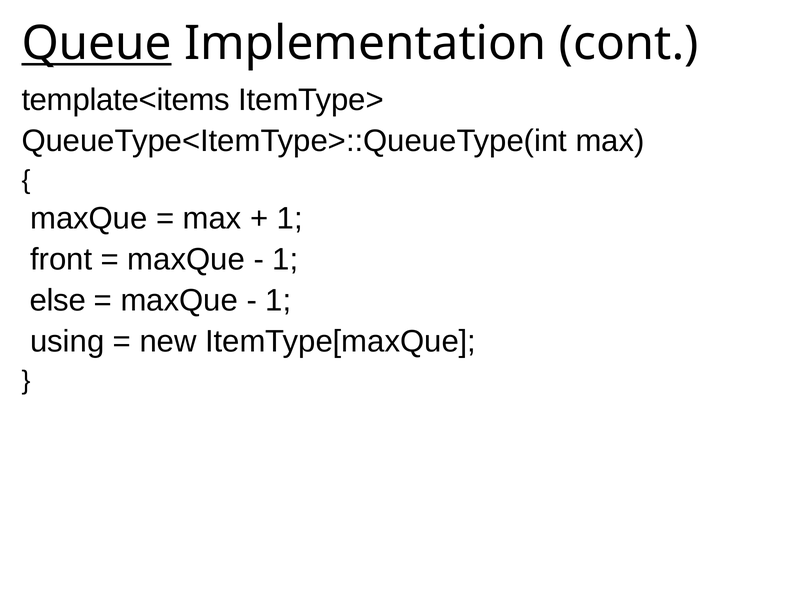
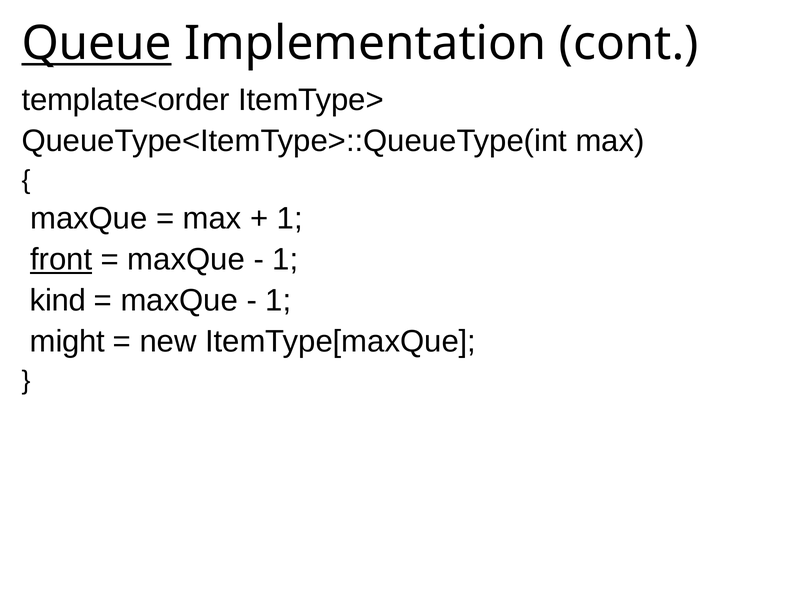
template<items: template<items -> template<order (126, 100)
front underline: none -> present (61, 260)
else: else -> kind (58, 301)
using: using -> might (67, 342)
